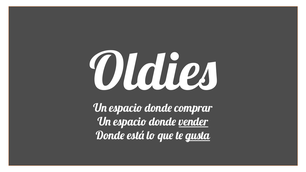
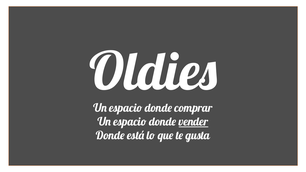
gusta underline: present -> none (198, 136)
